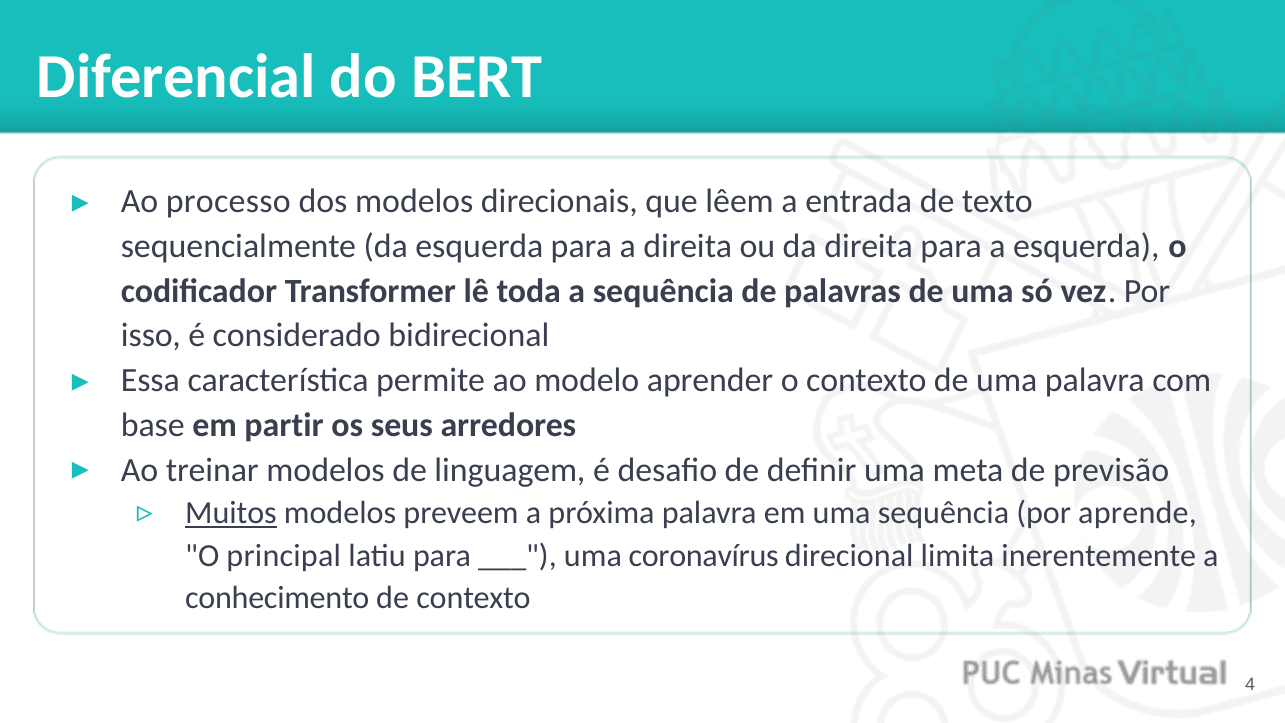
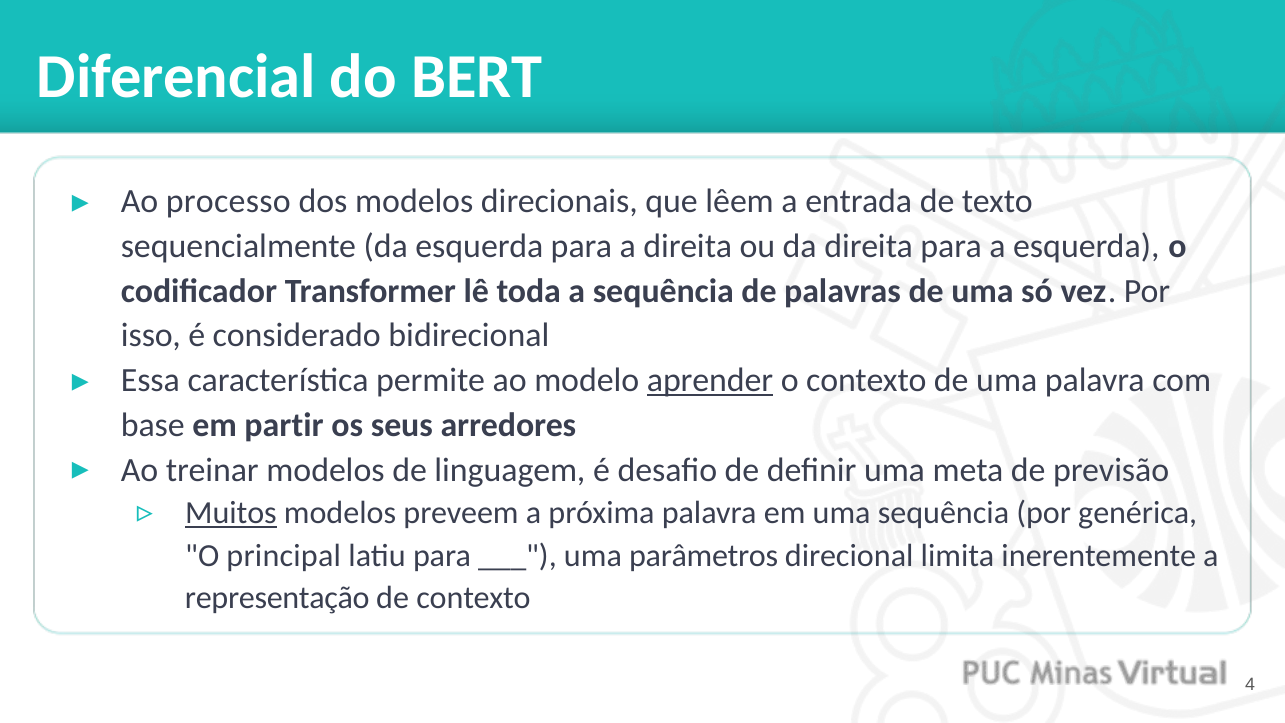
aprender underline: none -> present (710, 380)
aprende: aprende -> genérica (1138, 513)
coronavírus: coronavírus -> parâmetros (704, 556)
conhecimento: conhecimento -> representação (277, 598)
